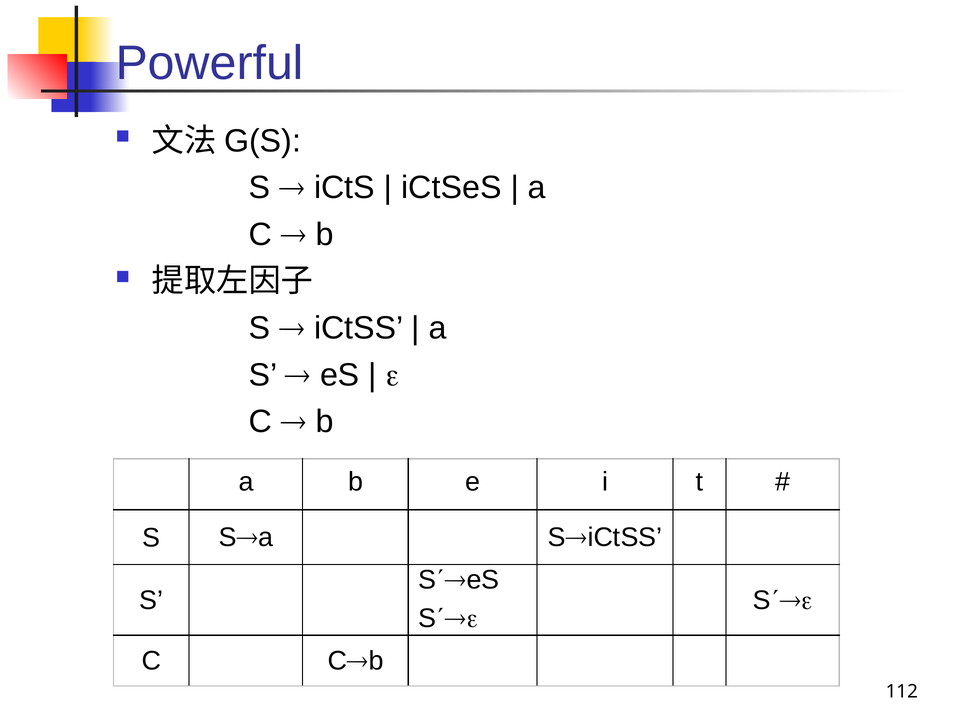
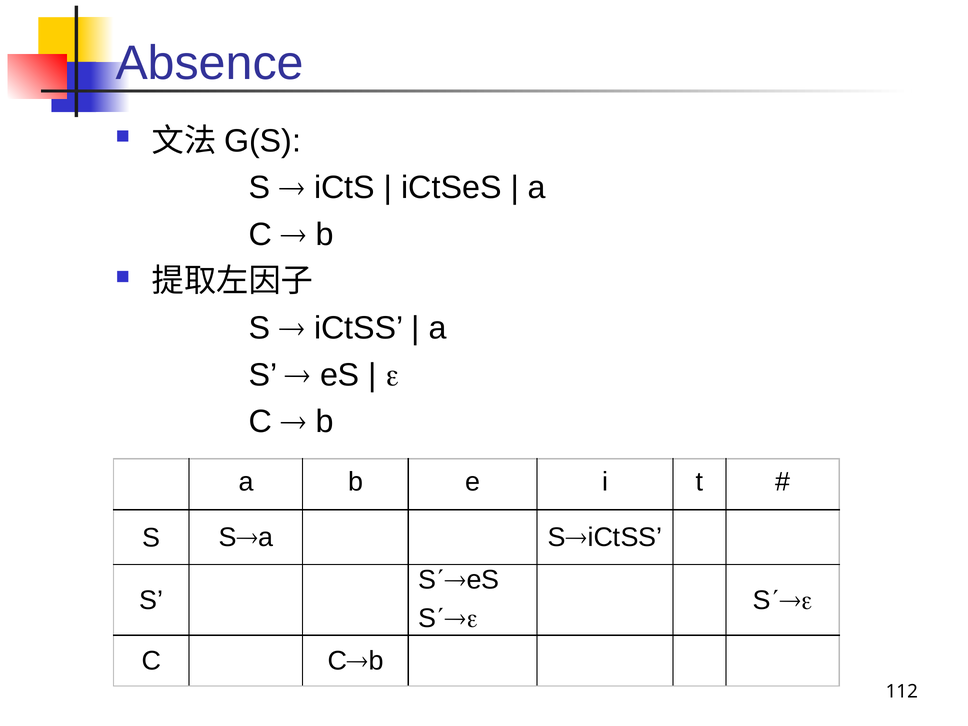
Powerful: Powerful -> Absence (210, 63)
